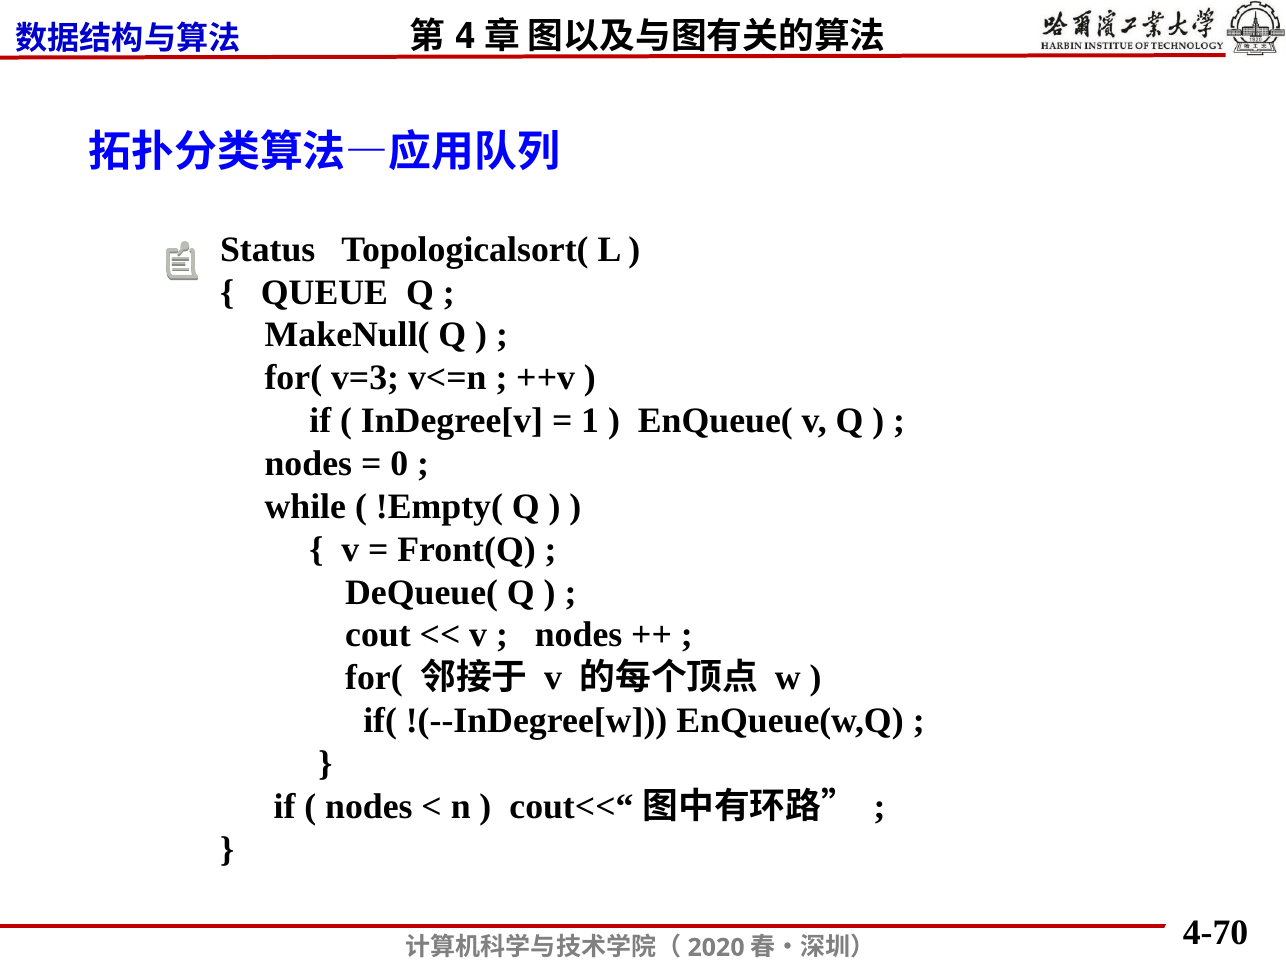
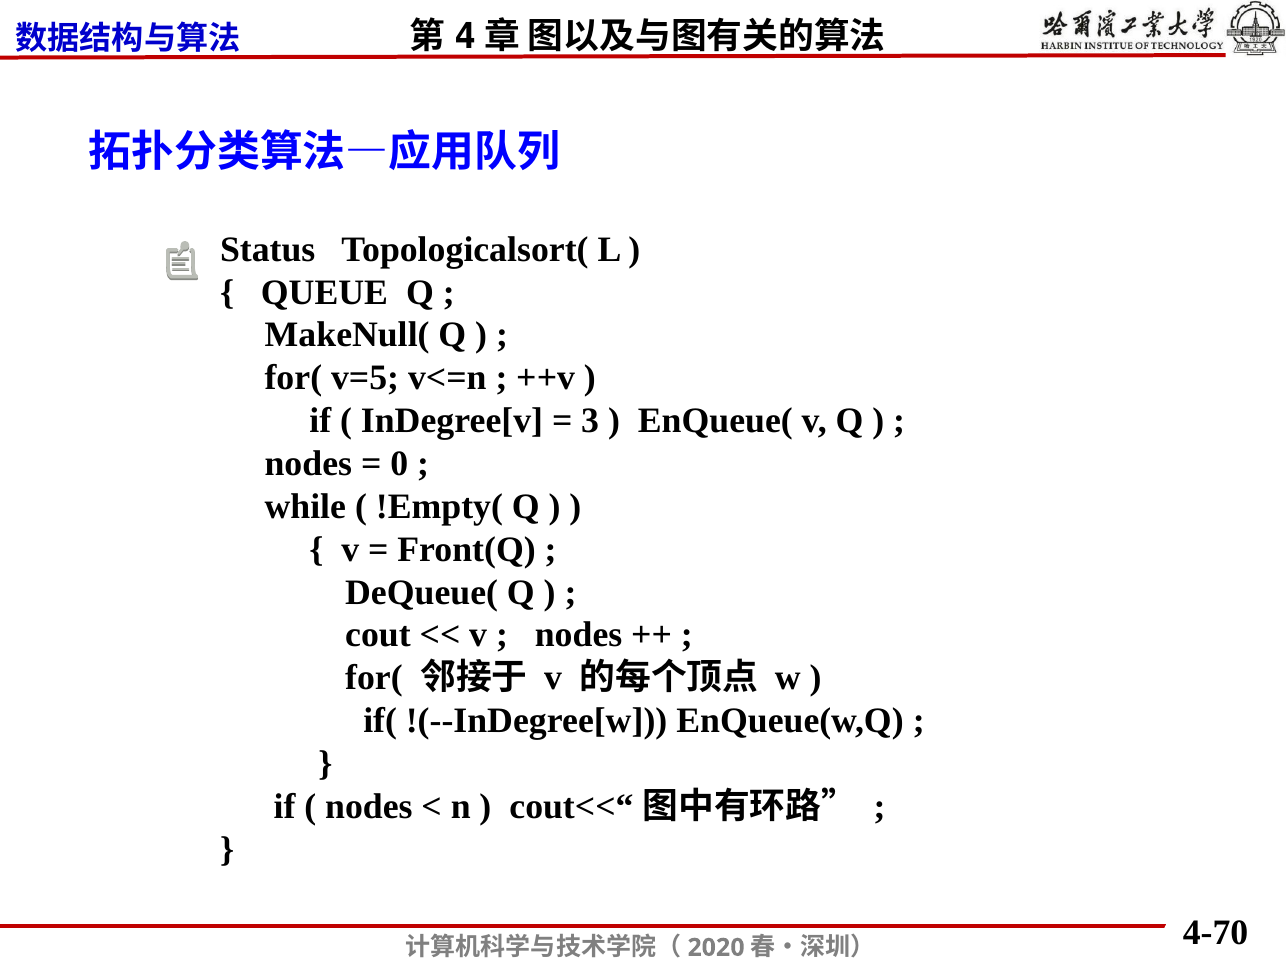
v=3: v=3 -> v=5 (365, 378)
1: 1 -> 3 (590, 421)
